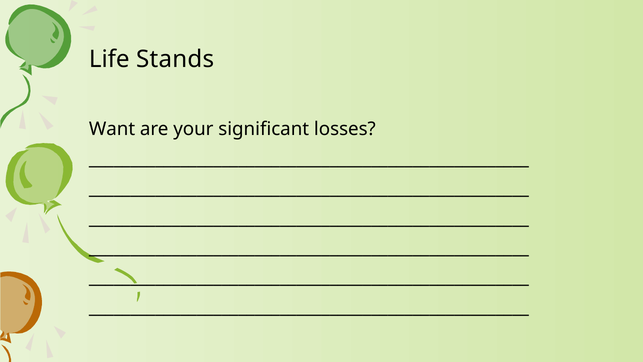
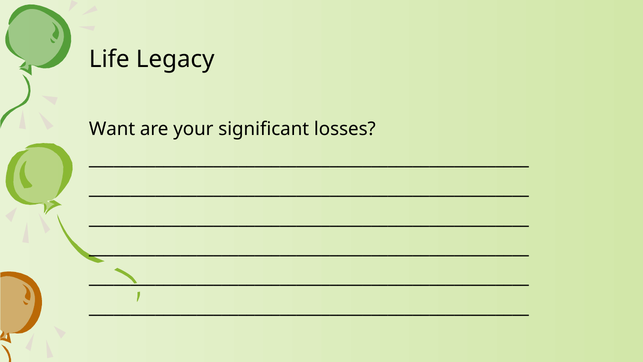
Stands: Stands -> Legacy (175, 59)
